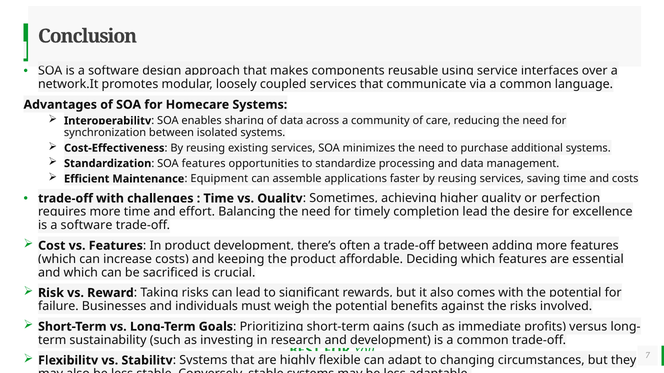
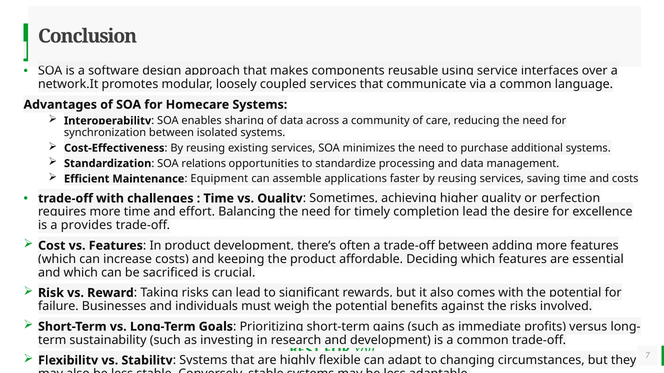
SOA features: features -> relations (204, 164)
software: software -> provides (87, 226)
